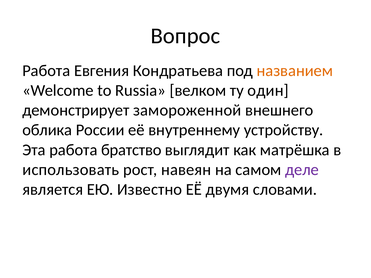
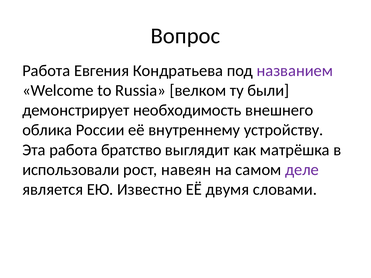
названием colour: orange -> purple (295, 71)
один: один -> были (268, 91)
замороженной: замороженной -> необходимость (187, 110)
использовать: использовать -> использовали (71, 170)
